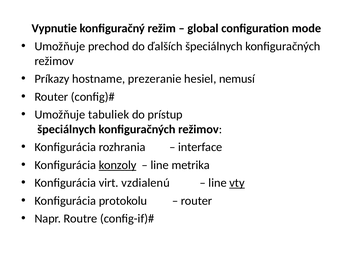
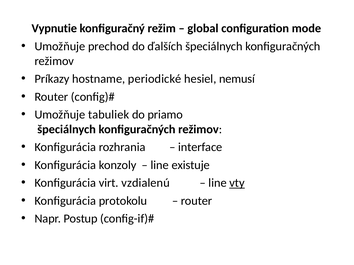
prezeranie: prezeranie -> periodické (155, 79)
prístup: prístup -> priamo (165, 115)
konzoly underline: present -> none (118, 165)
metrika: metrika -> existuje (191, 165)
Routre: Routre -> Postup (81, 219)
